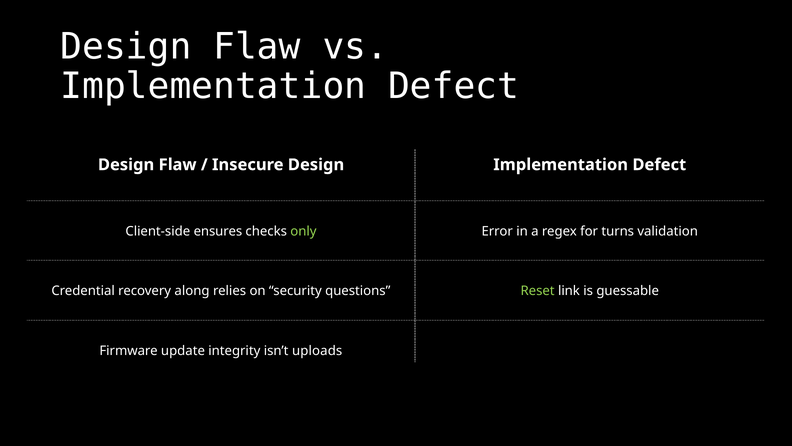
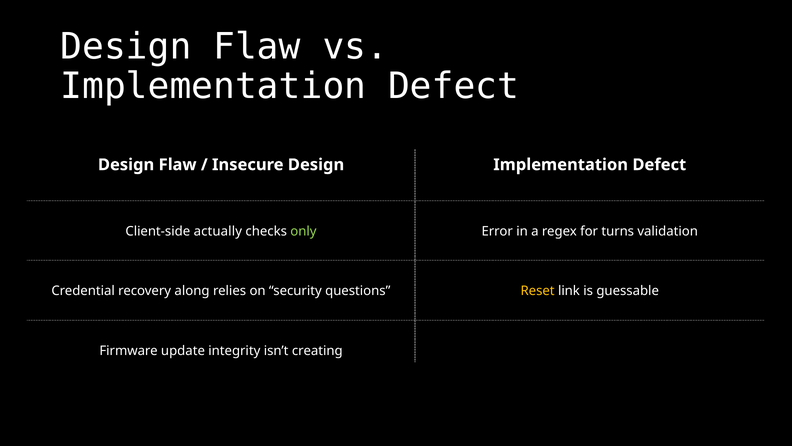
ensures: ensures -> actually (218, 231)
Reset colour: light green -> yellow (538, 291)
uploads: uploads -> creating (317, 350)
